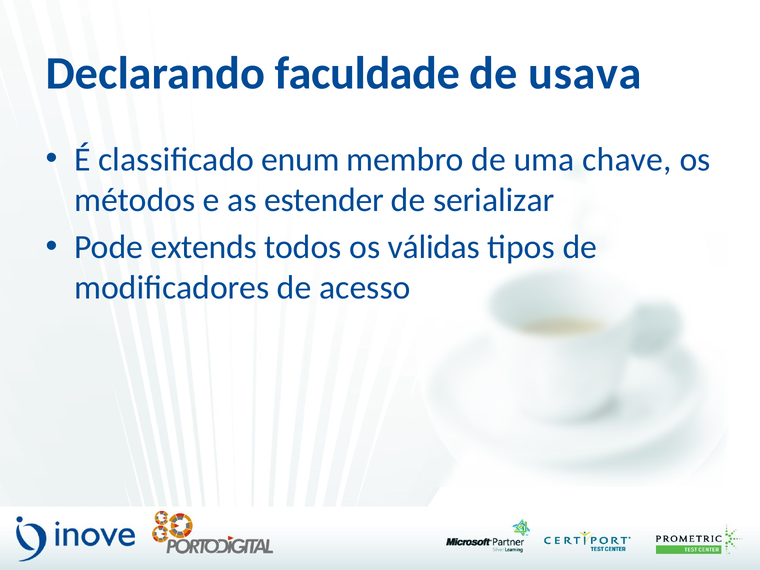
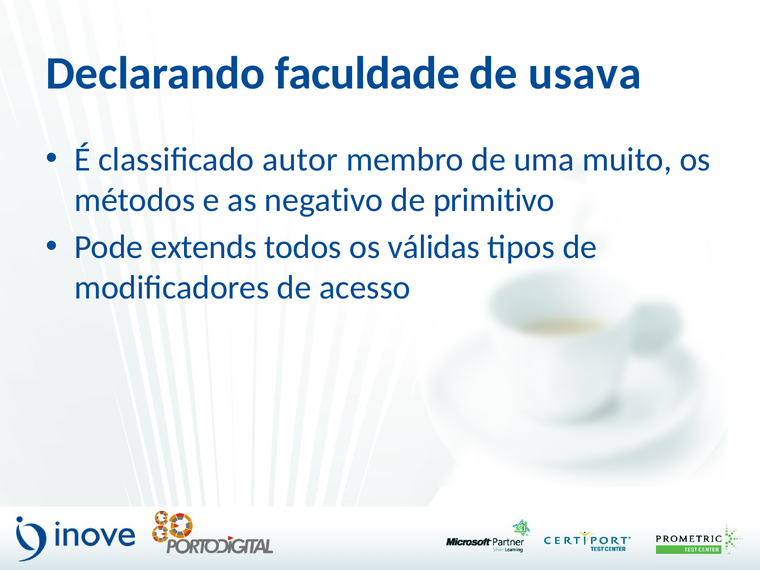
enum: enum -> autor (300, 159)
chave: chave -> muito (627, 159)
estender: estender -> negativo (324, 200)
serializar: serializar -> primitivo (494, 200)
